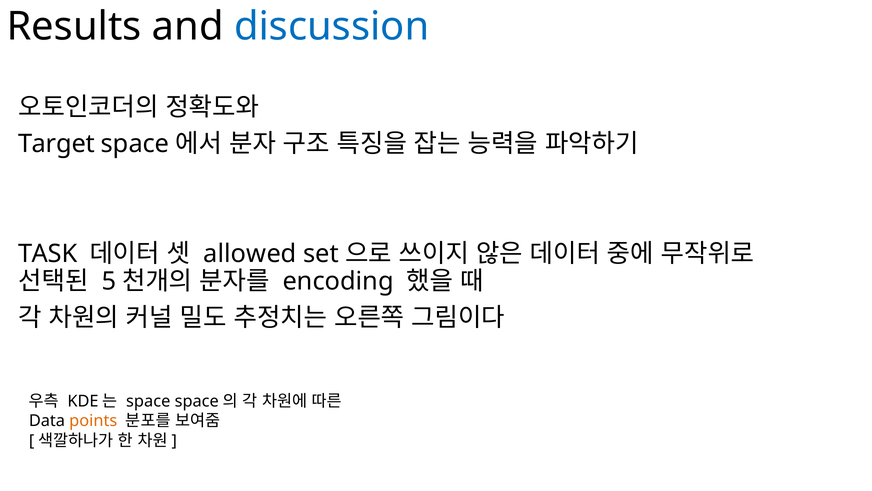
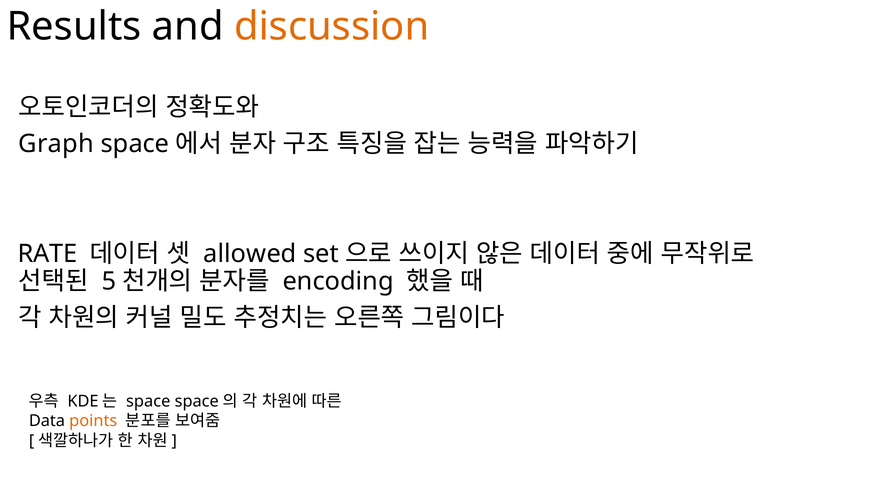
discussion colour: blue -> orange (332, 26)
Target: Target -> Graph (56, 144)
TASK: TASK -> RATE (48, 254)
